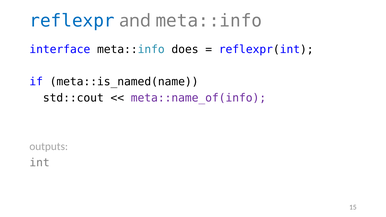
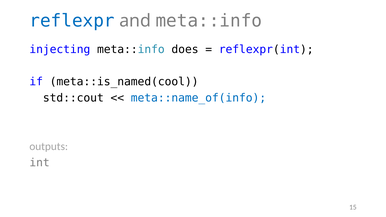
interface: interface -> injecting (60, 49)
meta::is_named(name: meta::is_named(name -> meta::is_named(cool (124, 82)
meta::name_of(info colour: purple -> blue (198, 98)
